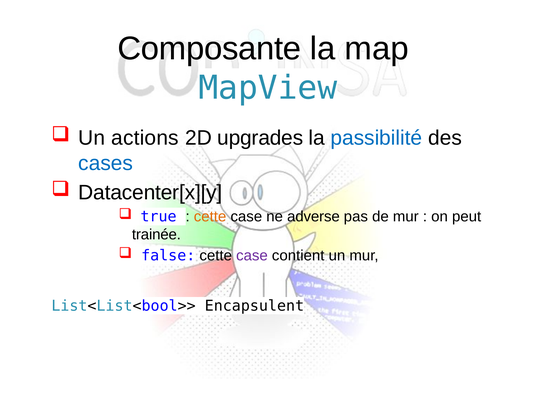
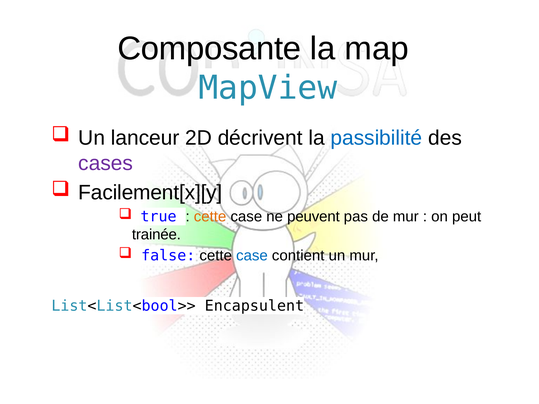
actions: actions -> lanceur (145, 138)
upgrades: upgrades -> décrivent (260, 138)
cases colour: blue -> purple (106, 163)
Datacenter[x][y: Datacenter[x][y -> Facilement[x][y (150, 193)
adverse: adverse -> peuvent (313, 217)
case colour: purple -> blue (252, 256)
